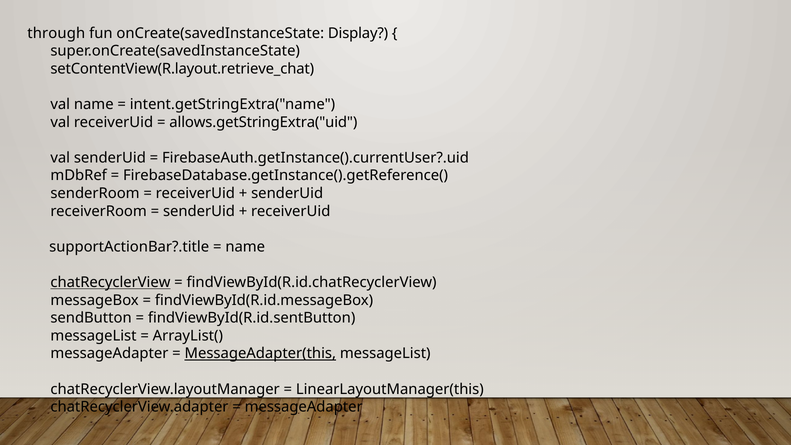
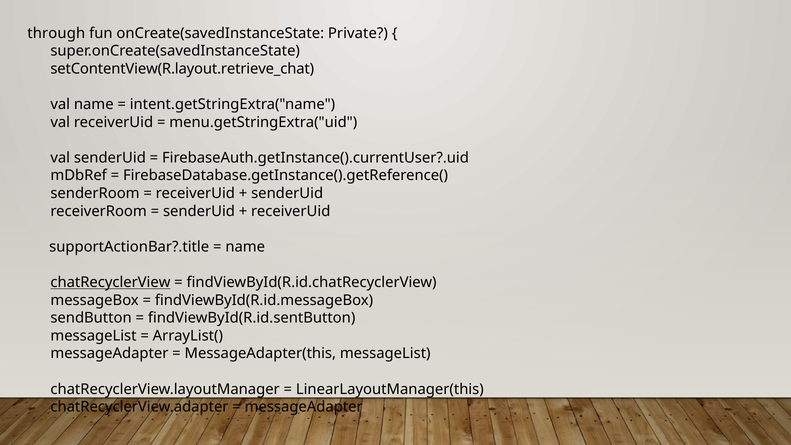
Display: Display -> Private (358, 33)
allows.getStringExtra("uid: allows.getStringExtra("uid -> menu.getStringExtra("uid (263, 122)
MessageAdapter(this underline: present -> none (260, 354)
